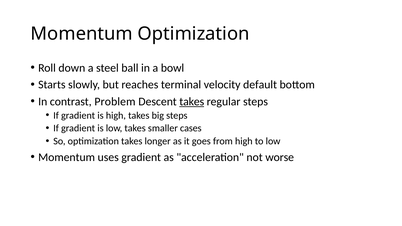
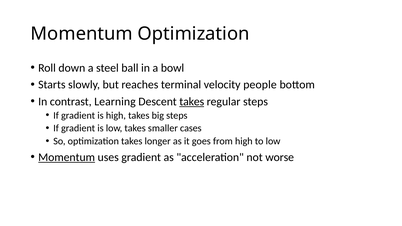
default: default -> people (260, 85)
Problem: Problem -> Learning (115, 102)
Momentum underline: none -> present (67, 157)
